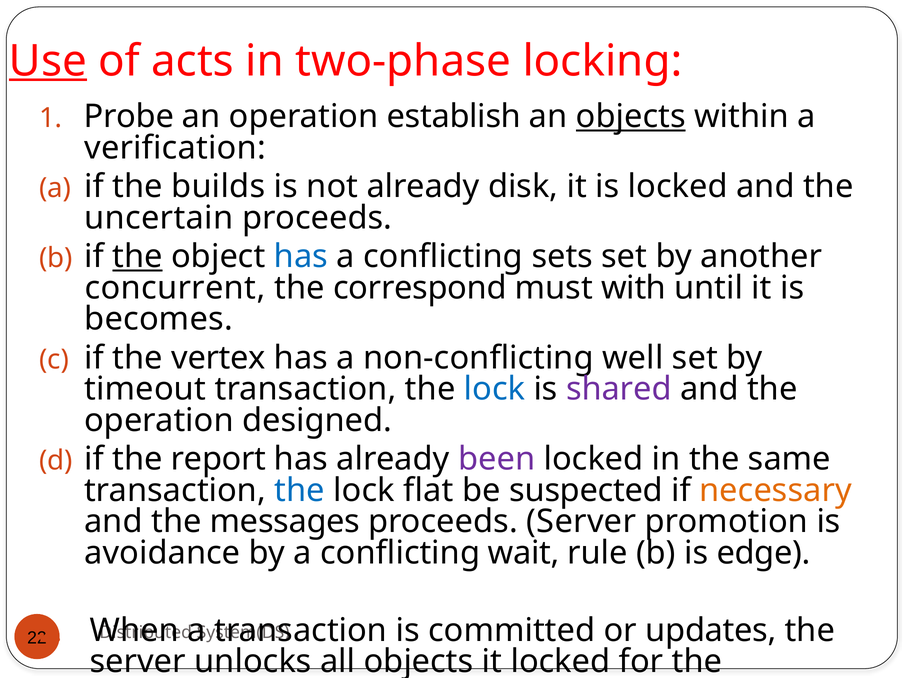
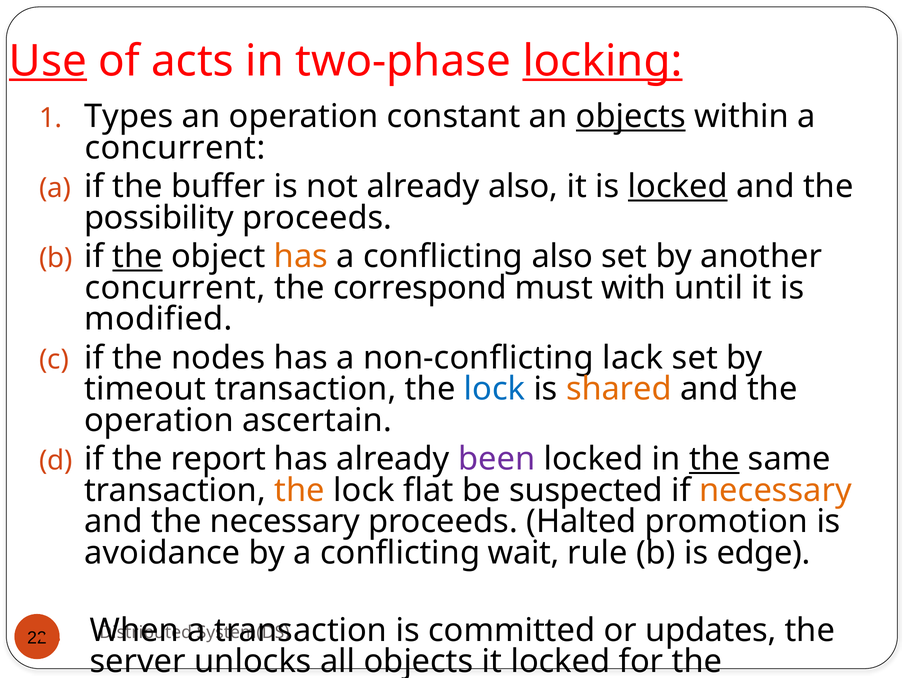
locking underline: none -> present (602, 61)
Probe: Probe -> Types (129, 117)
establish: establish -> constant (454, 117)
verification: verification -> concurrent (175, 148)
builds: builds -> buffer (218, 187)
already disk: disk -> also (523, 187)
locked underline: none -> present (678, 187)
uncertain: uncertain -> possibility (159, 218)
has colour: blue -> orange (301, 257)
conflicting sets: sets -> also (562, 257)
becomes: becomes -> modified (159, 319)
vertex: vertex -> nodes (218, 358)
well: well -> lack (633, 358)
shared colour: purple -> orange (619, 389)
designed: designed -> ascertain (317, 420)
the underline: none -> present (714, 459)
the colour: blue -> orange (300, 490)
the messages: messages -> necessary (285, 522)
proceeds Server: Server -> Halted (581, 522)
